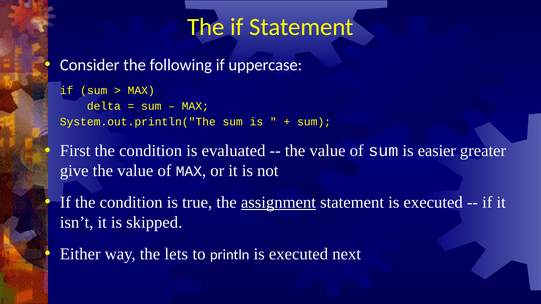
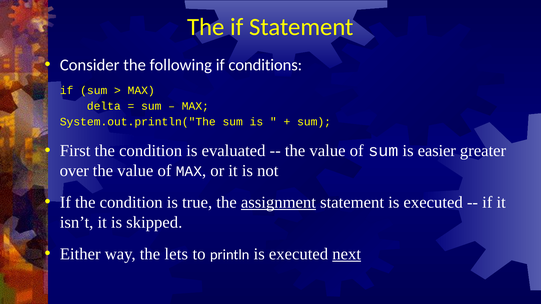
uppercase: uppercase -> conditions (265, 65)
give: give -> over (74, 171)
next underline: none -> present (347, 254)
